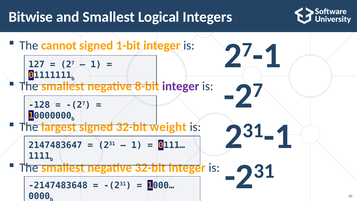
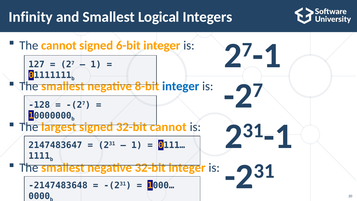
Bitwise: Bitwise -> Infinity (31, 17)
1-bit: 1-bit -> 6-bit (128, 45)
integer colour: purple -> blue (181, 86)
weight: weight -> cannot (168, 127)
